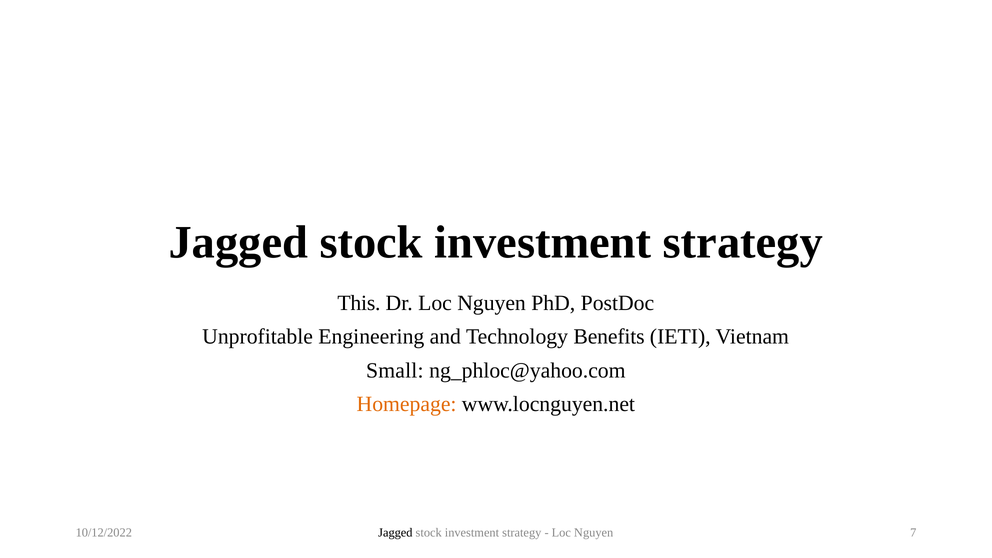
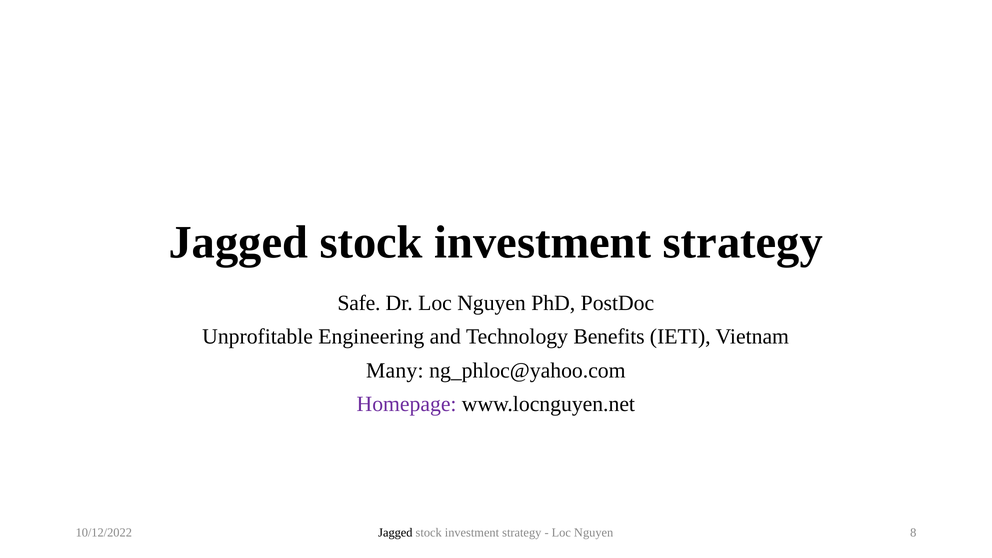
This: This -> Safe (359, 303)
Small: Small -> Many (395, 370)
Homepage colour: orange -> purple (407, 404)
7: 7 -> 8 (913, 533)
